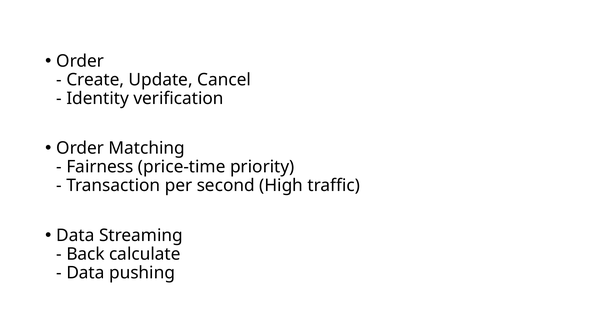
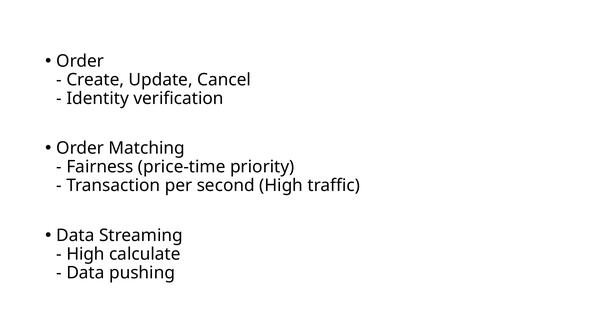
Back: Back -> High (86, 254)
